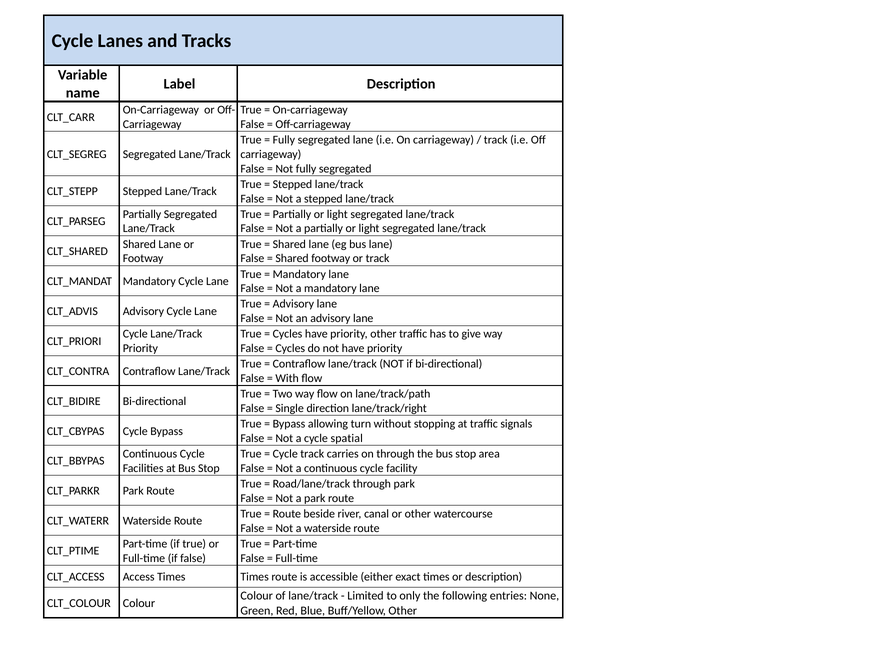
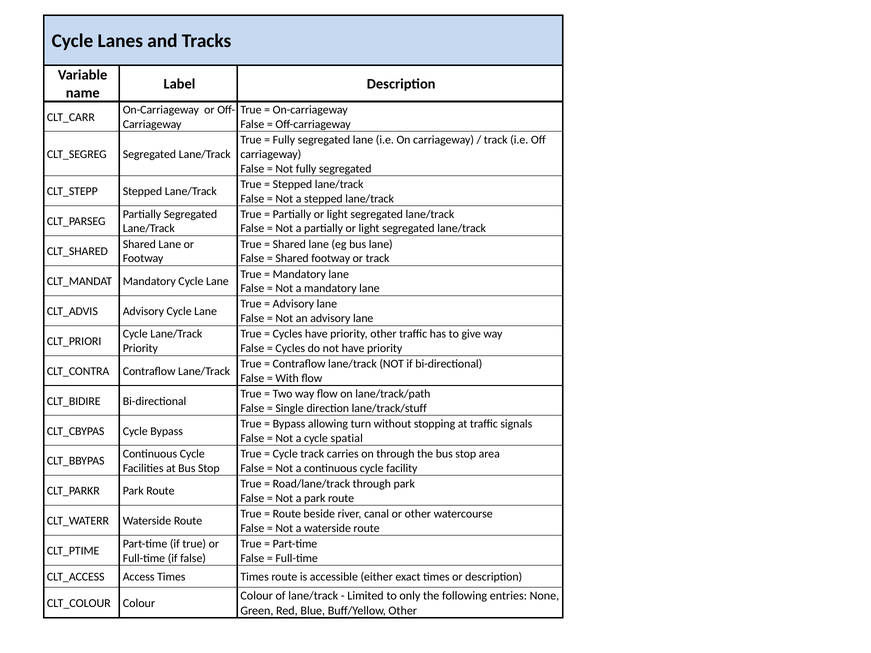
lane/track/right: lane/track/right -> lane/track/stuff (389, 408)
